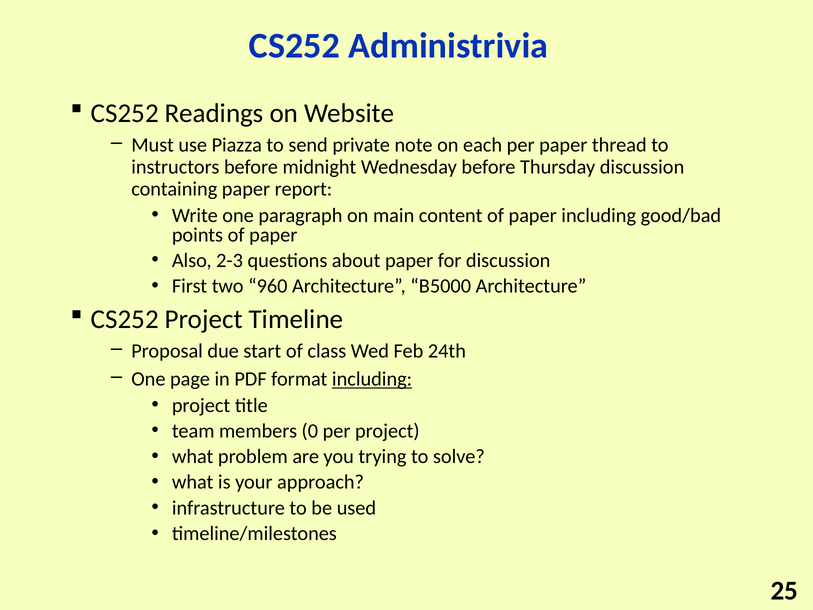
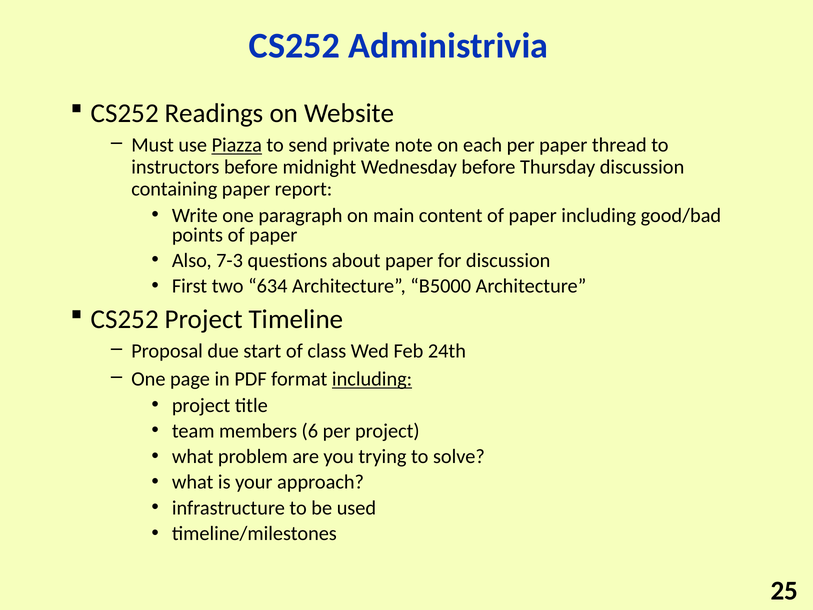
Piazza underline: none -> present (237, 145)
2-3: 2-3 -> 7-3 (230, 260)
960: 960 -> 634 (268, 286)
0: 0 -> 6 (310, 431)
